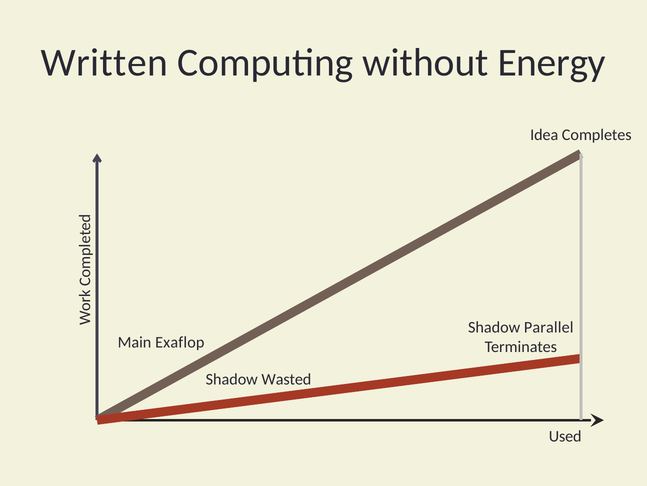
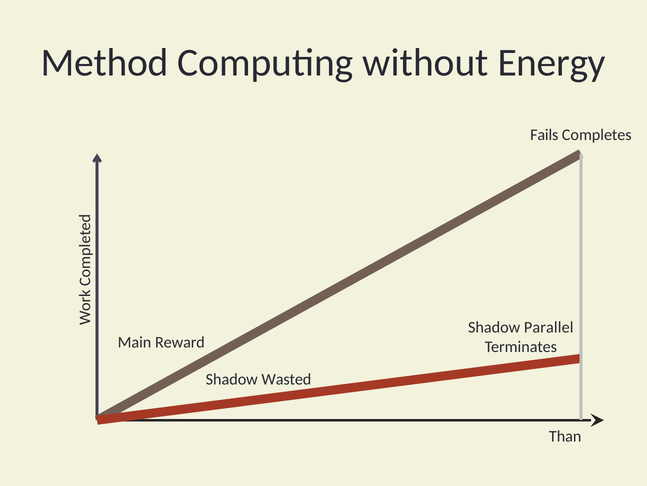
Written: Written -> Method (105, 63)
Idea: Idea -> Fails (544, 135)
Exaflop: Exaflop -> Reward (180, 342)
Used: Used -> Than (565, 436)
